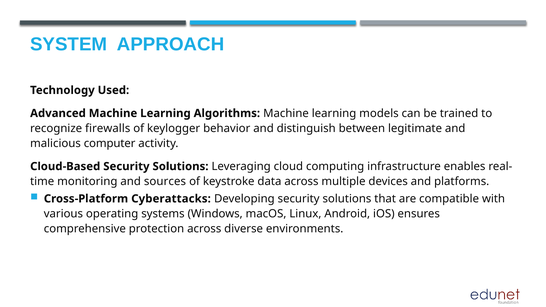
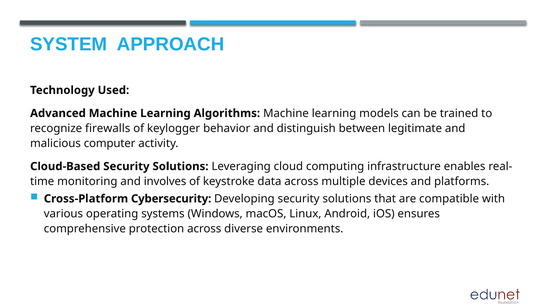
sources: sources -> involves (165, 181)
Cyberattacks: Cyberattacks -> Cybersecurity (171, 199)
